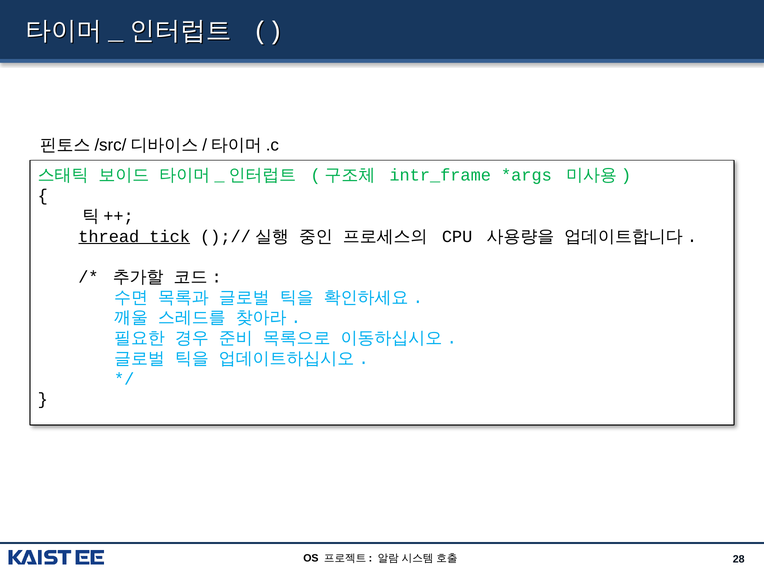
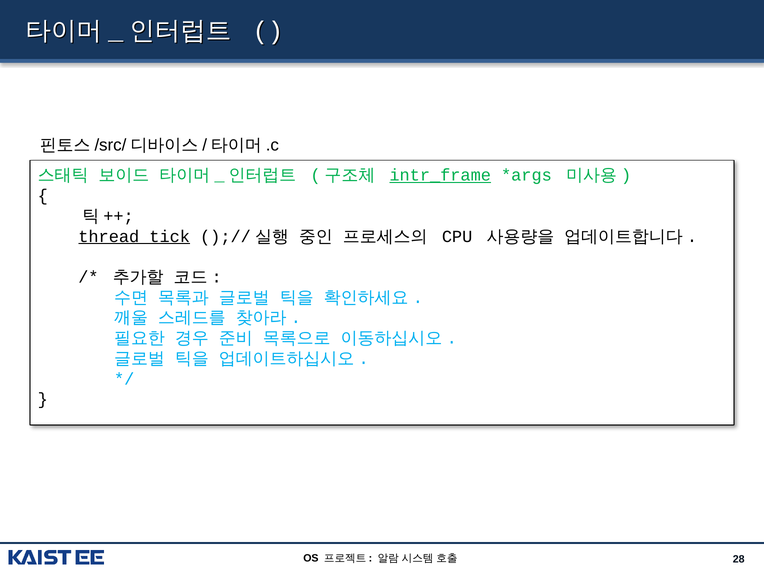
intr_frame underline: none -> present (440, 175)
